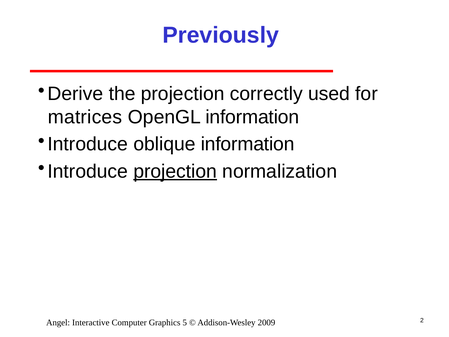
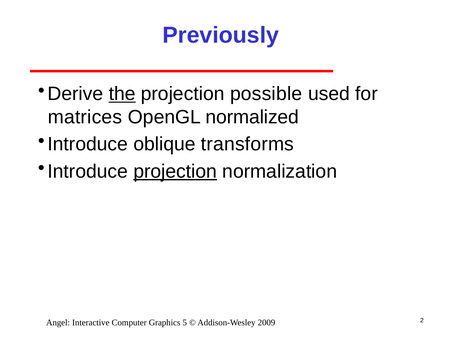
the underline: none -> present (122, 94)
correctly: correctly -> possible (266, 94)
OpenGL information: information -> normalized (252, 117)
oblique information: information -> transforms (247, 144)
